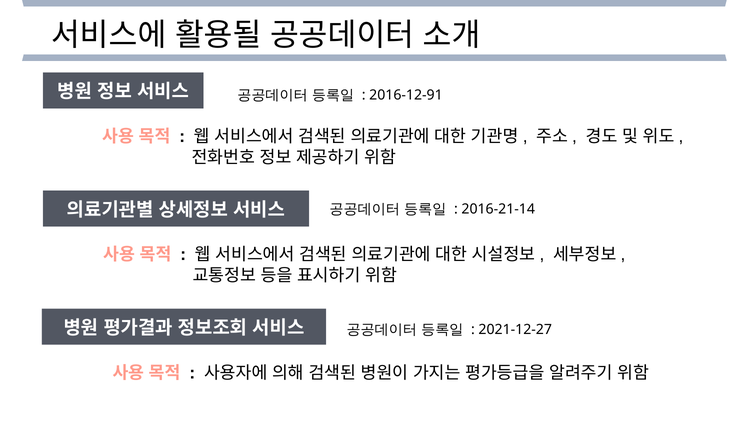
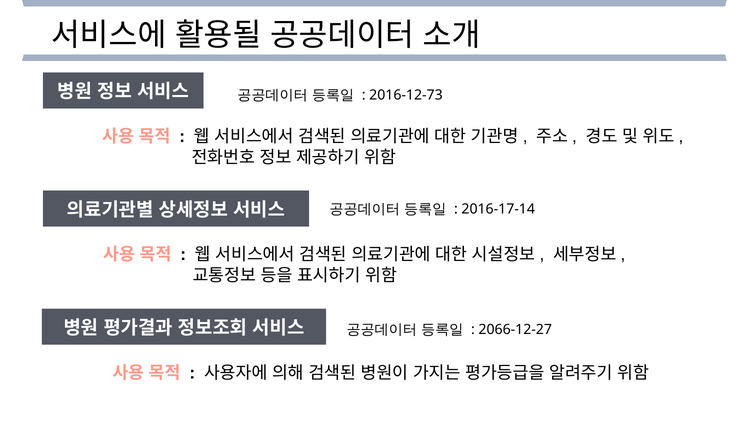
2016-12-91: 2016-12-91 -> 2016-12-73 (406, 95)
2016-21-14: 2016-21-14 -> 2016-17-14 (498, 209)
2021-12-27: 2021-12-27 -> 2066-12-27 (515, 330)
